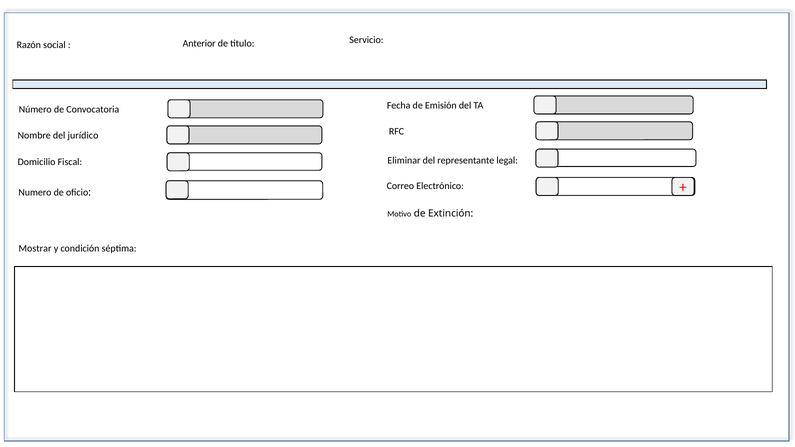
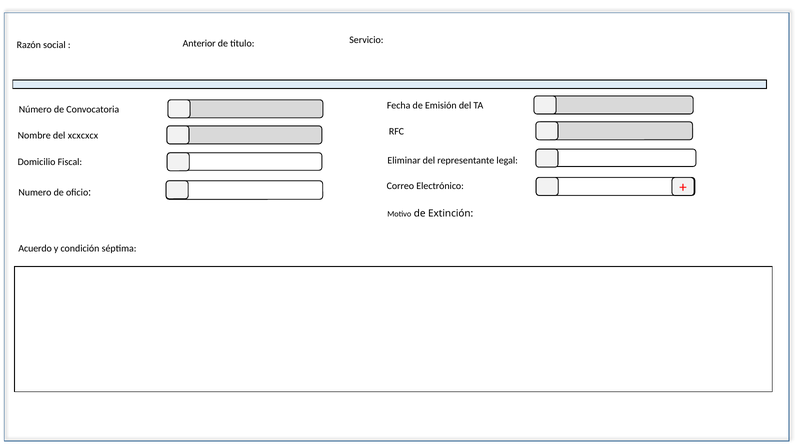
jurídico: jurídico -> xcxcxcx (83, 135)
Mostrar: Mostrar -> Acuerdo (35, 249)
